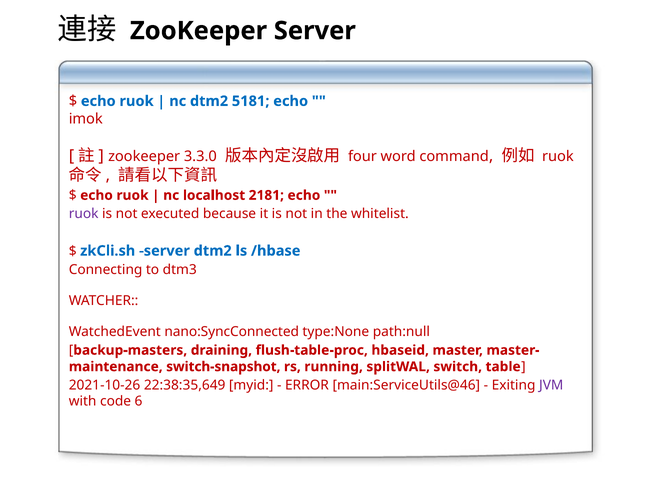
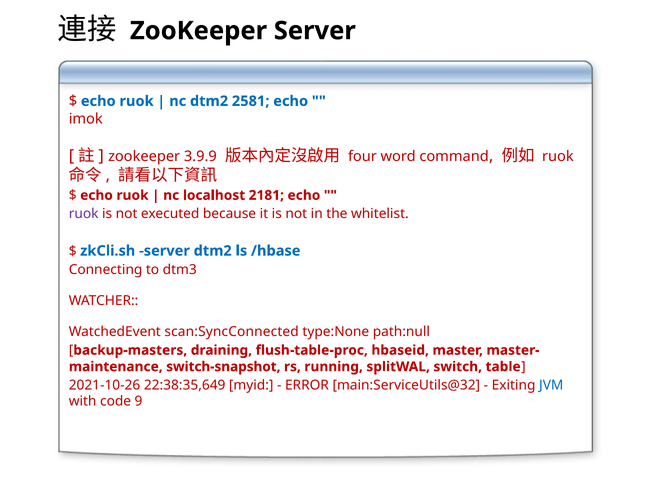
5181: 5181 -> 2581 (251, 101)
3.3.0: 3.3.0 -> 3.9.9 (200, 156)
nano:SyncConnected: nano:SyncConnected -> scan:SyncConnected (232, 332)
main:ServiceUtils@46: main:ServiceUtils@46 -> main:ServiceUtils@32 (406, 385)
JVM colour: purple -> blue (551, 385)
6: 6 -> 9 (139, 402)
